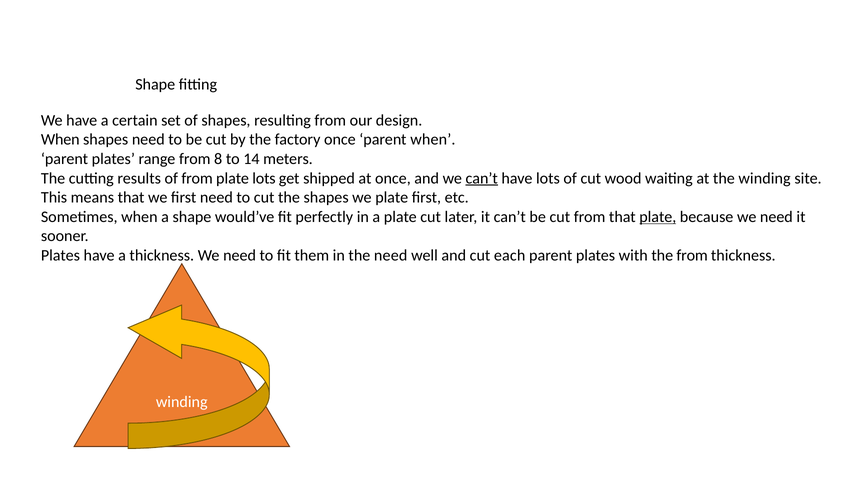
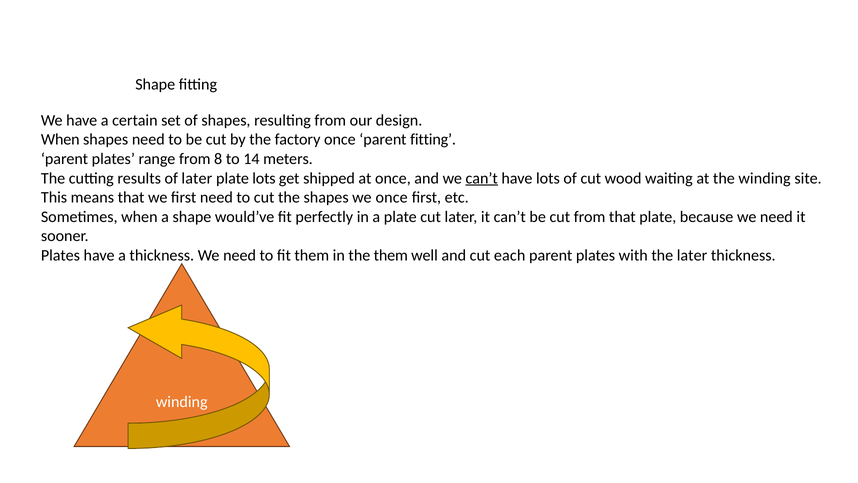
parent when: when -> fitting (433, 139)
of from: from -> later (197, 178)
we plate: plate -> once (392, 197)
plate underline: present -> none (658, 217)
the need: need -> them (391, 255)
the from: from -> later (692, 255)
